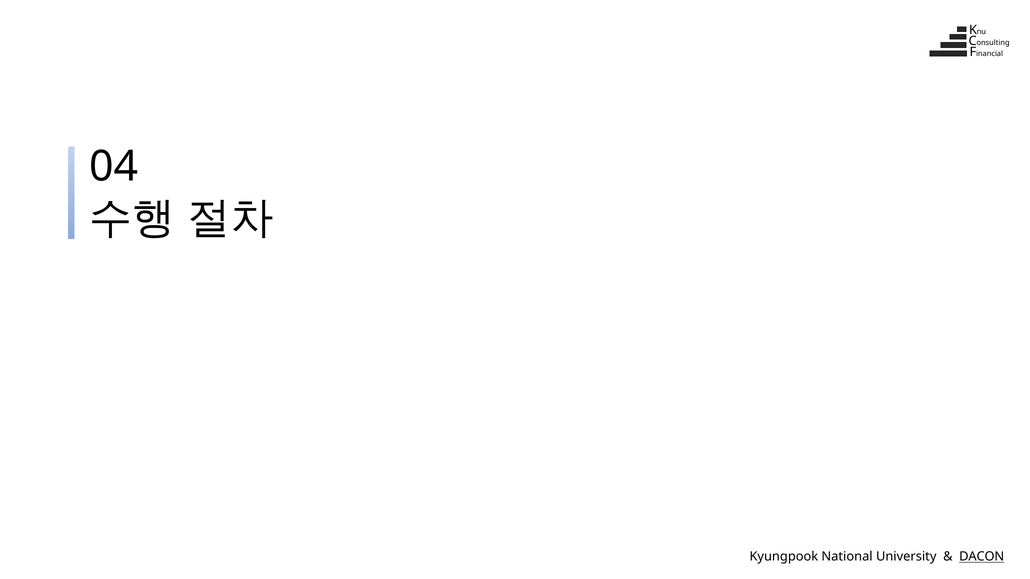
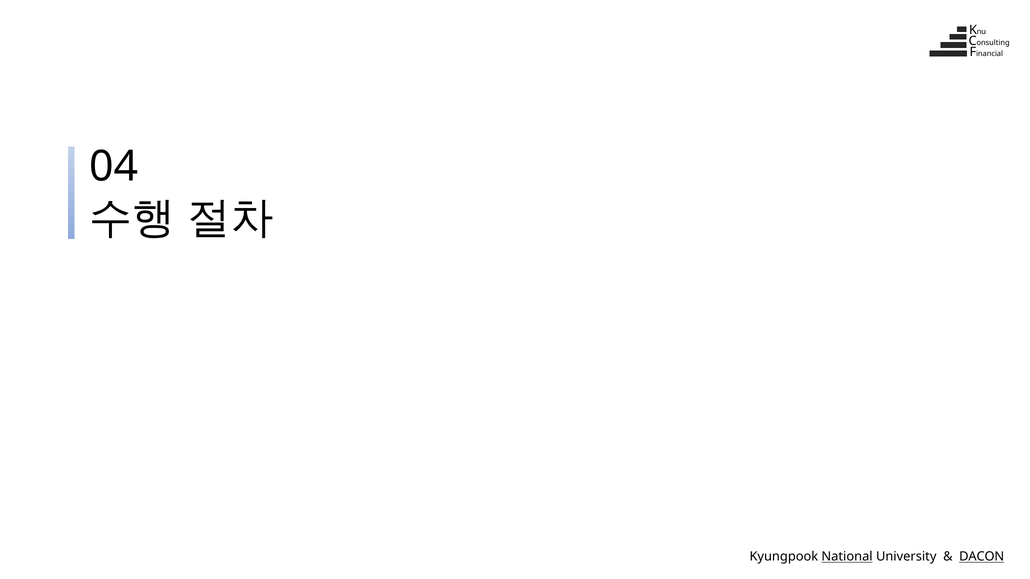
National underline: none -> present (847, 557)
